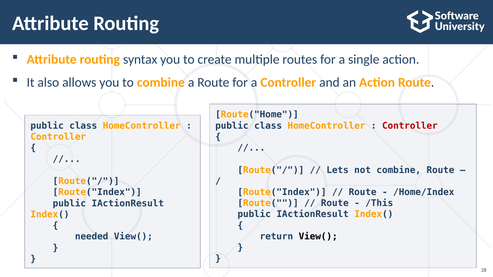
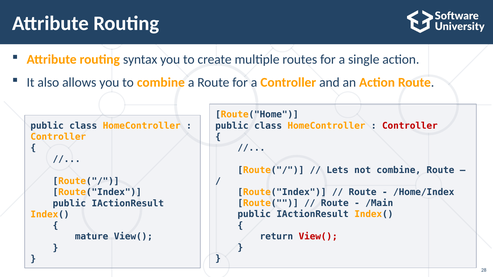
/This: /This -> /Main (379, 203)
View( colour: black -> red (318, 237)
needed: needed -> mature (92, 237)
